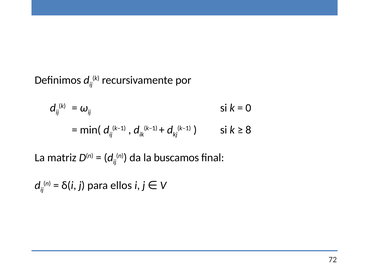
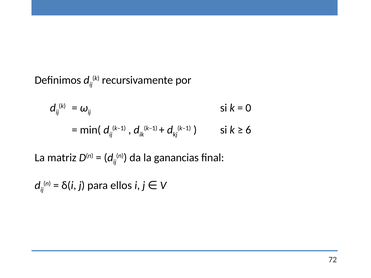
8: 8 -> 6 (248, 130)
buscamos: buscamos -> ganancias (176, 158)
